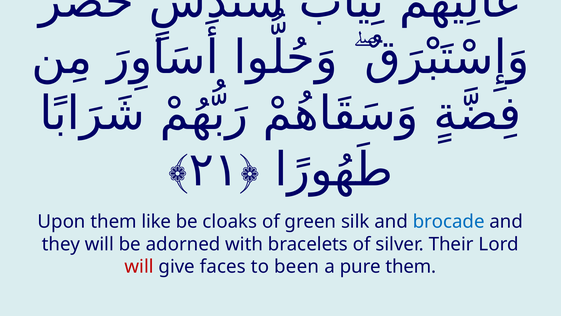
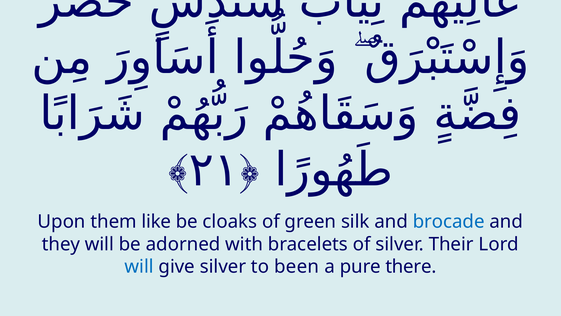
will colour: red -> blue (139, 266)
give faces: faces -> silver (223, 266)
pure them: them -> there (411, 266)
